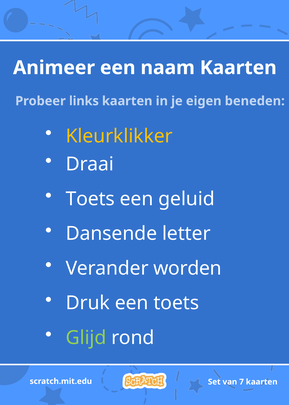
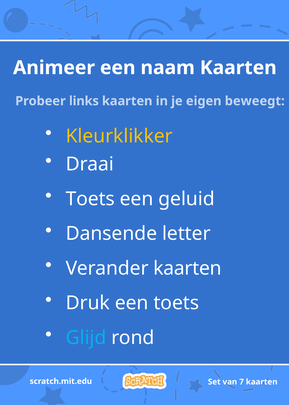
beneden: beneden -> beweegt (255, 101)
Verander worden: worden -> kaarten (187, 268)
Glijd colour: light green -> light blue (86, 337)
